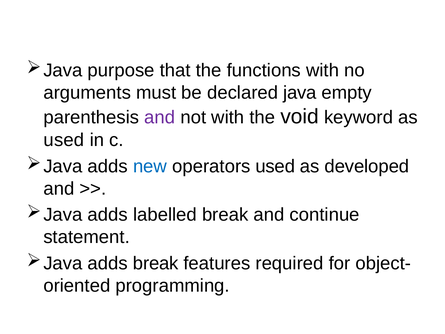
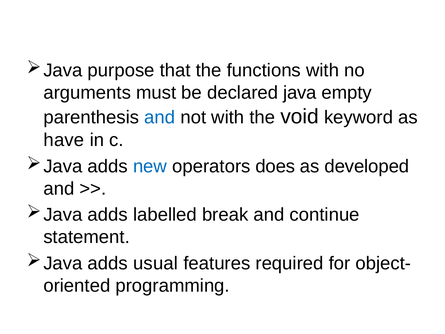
and colour: purple -> blue (160, 117)
used: used -> have (64, 140)
operators used: used -> does (275, 166)
adds break: break -> usual (156, 263)
